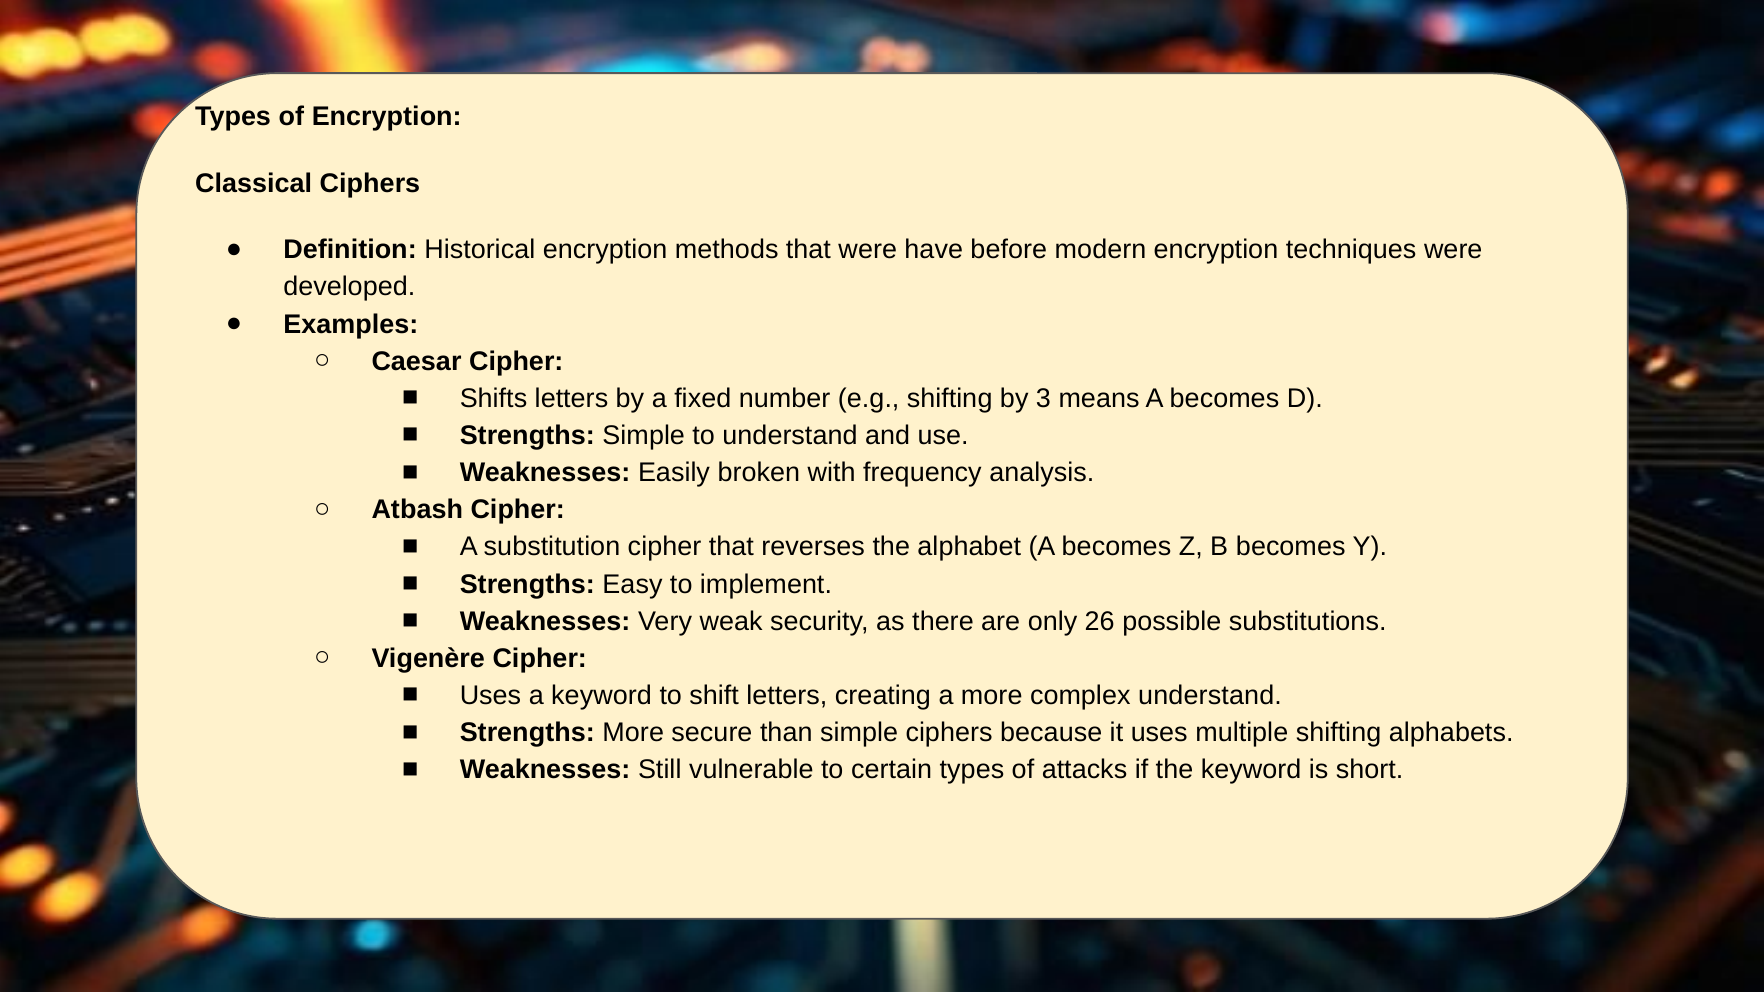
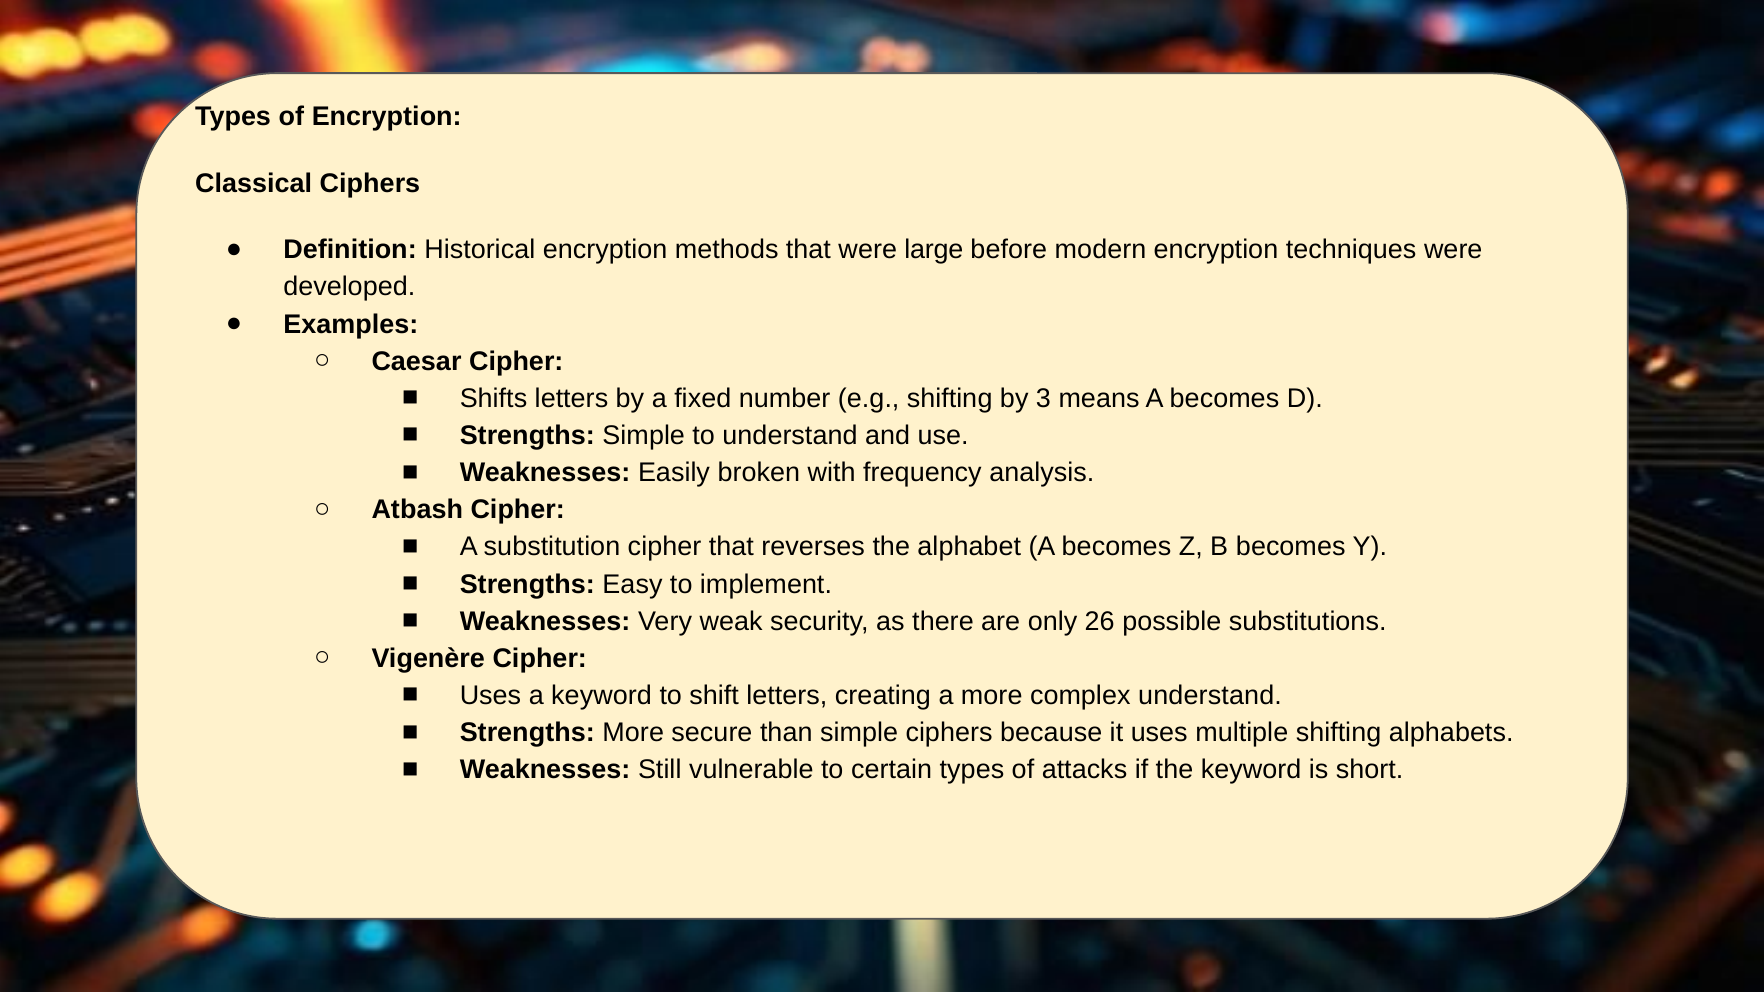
have: have -> large (934, 250)
